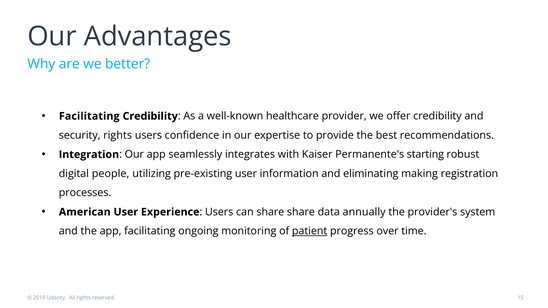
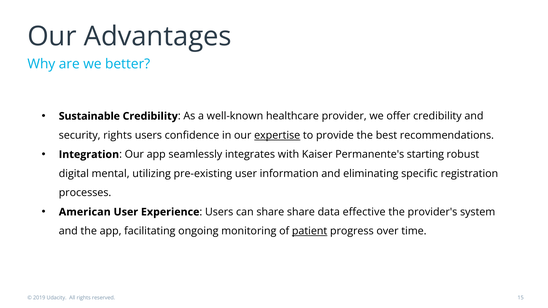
Facilitating: Facilitating -> Sustainable (89, 116)
expertise underline: none -> present (277, 135)
people: people -> mental (111, 174)
making: making -> specific (420, 174)
annually: annually -> effective (364, 212)
